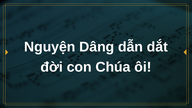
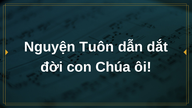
Dâng: Dâng -> Tuôn (97, 47)
